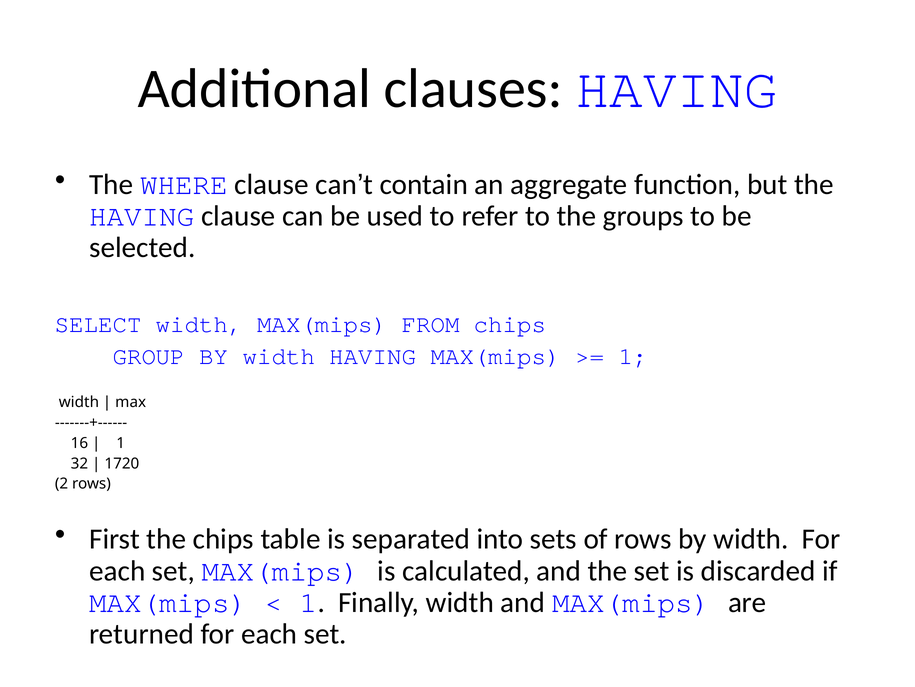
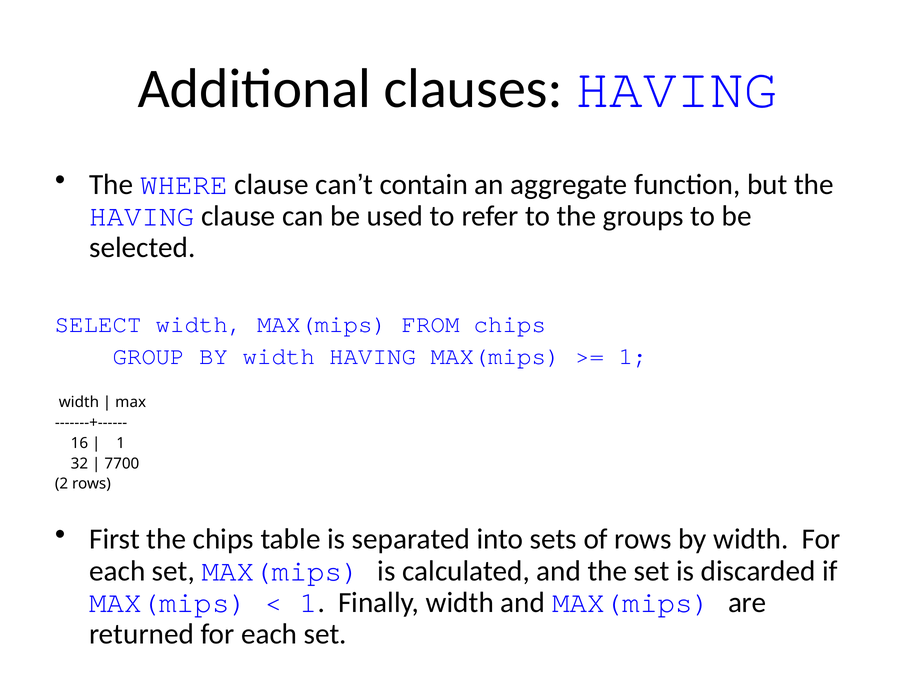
1720: 1720 -> 7700 (122, 463)
